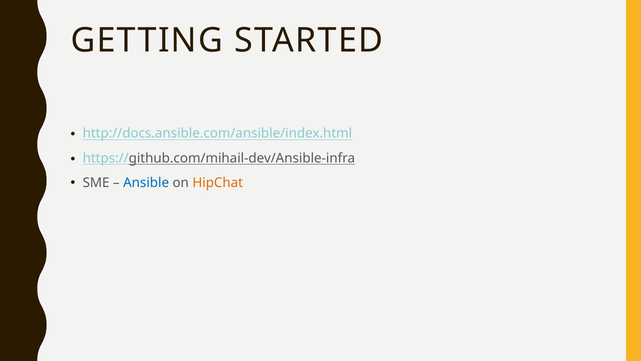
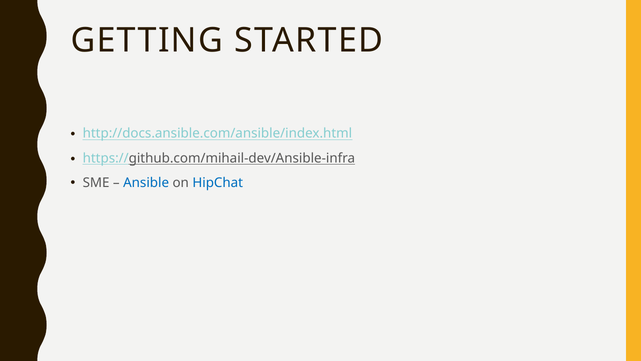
HipChat colour: orange -> blue (218, 183)
